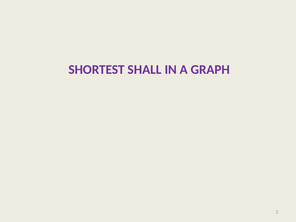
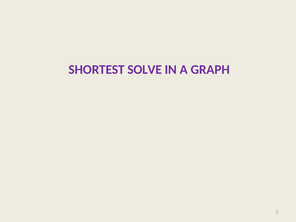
SHALL: SHALL -> SOLVE (145, 69)
